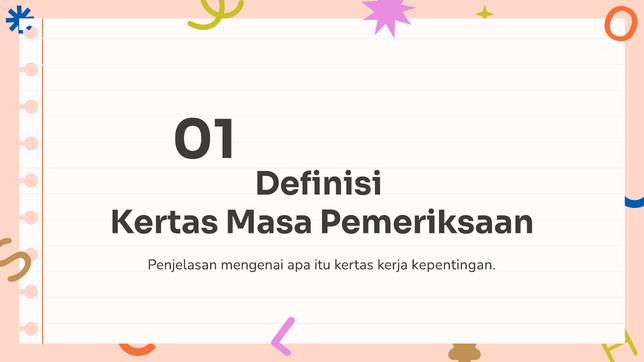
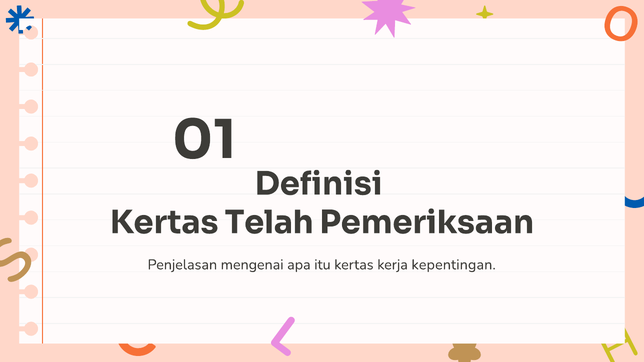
Masa: Masa -> Telah (269, 223)
